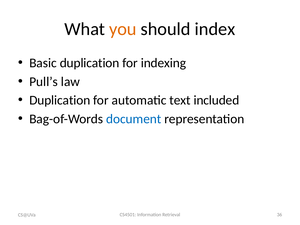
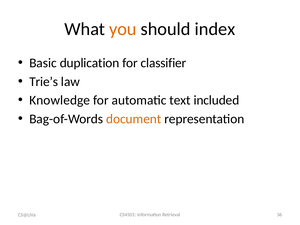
indexing: indexing -> classifier (164, 63)
Pull’s: Pull’s -> Trie’s (44, 82)
Duplication: Duplication -> Knowledge (60, 100)
document colour: blue -> orange (134, 119)
